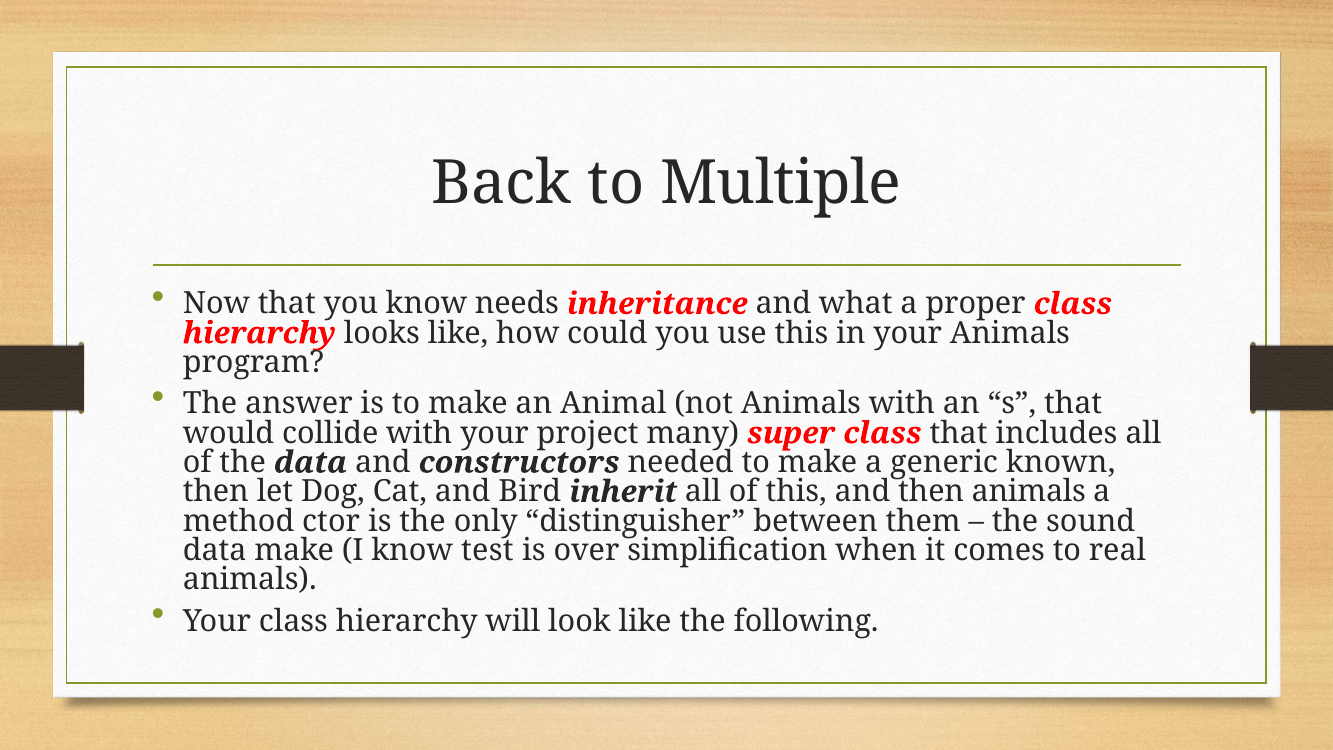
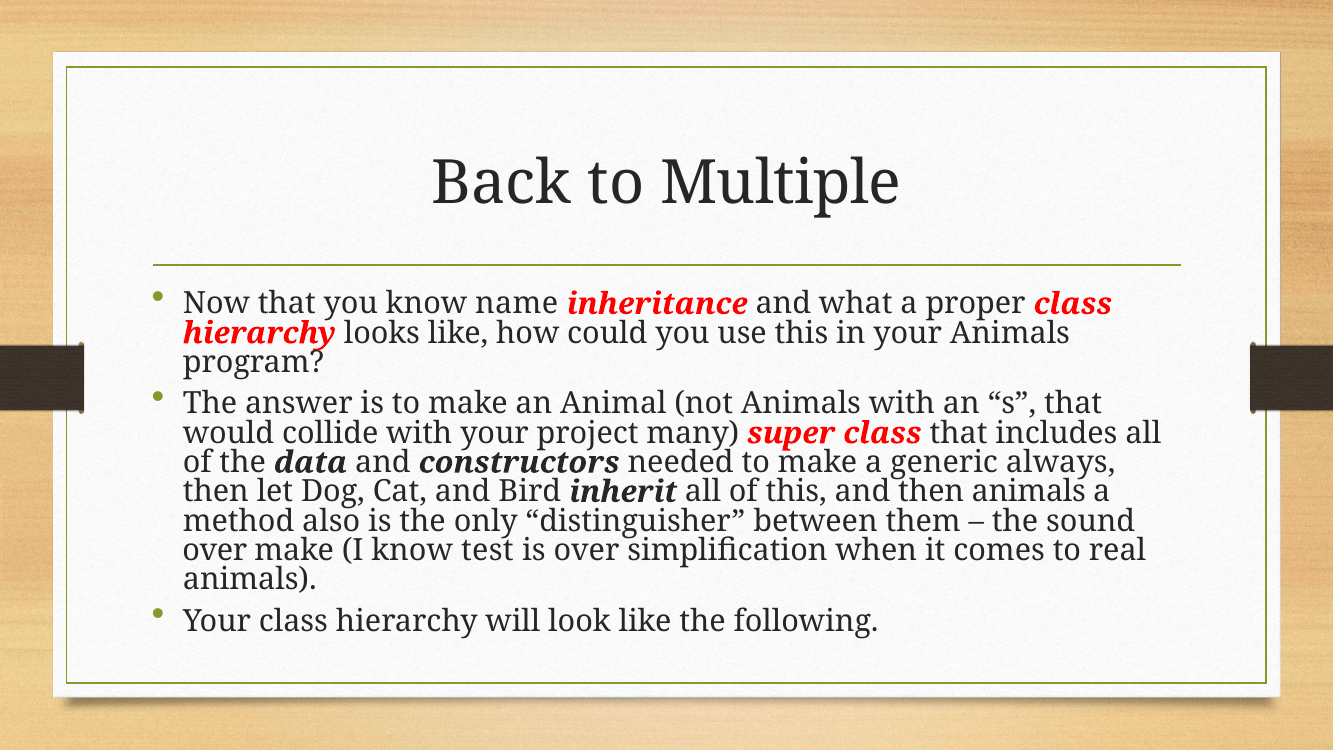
needs: needs -> name (517, 304)
known: known -> always (1061, 462)
ctor: ctor -> also (331, 521)
data: data -> over (215, 550)
